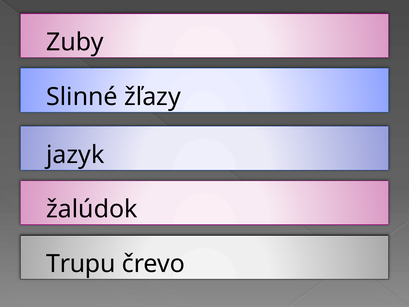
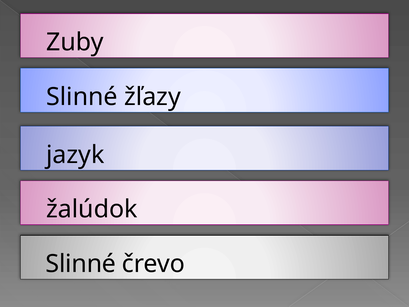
Trupu: Trupu -> Slinné (81, 264)
